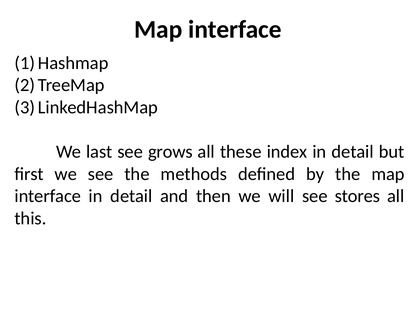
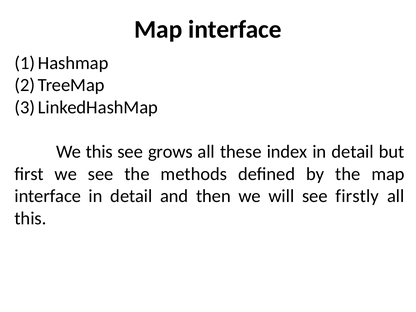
We last: last -> this (99, 152)
stores: stores -> firstly (357, 196)
